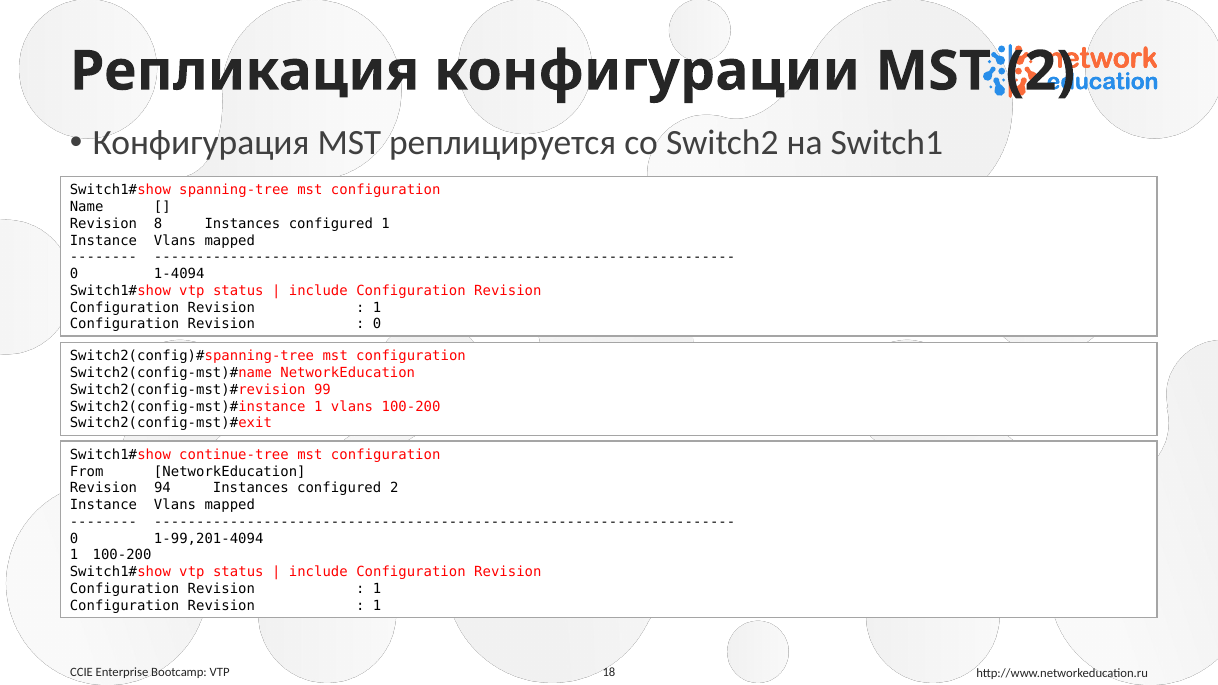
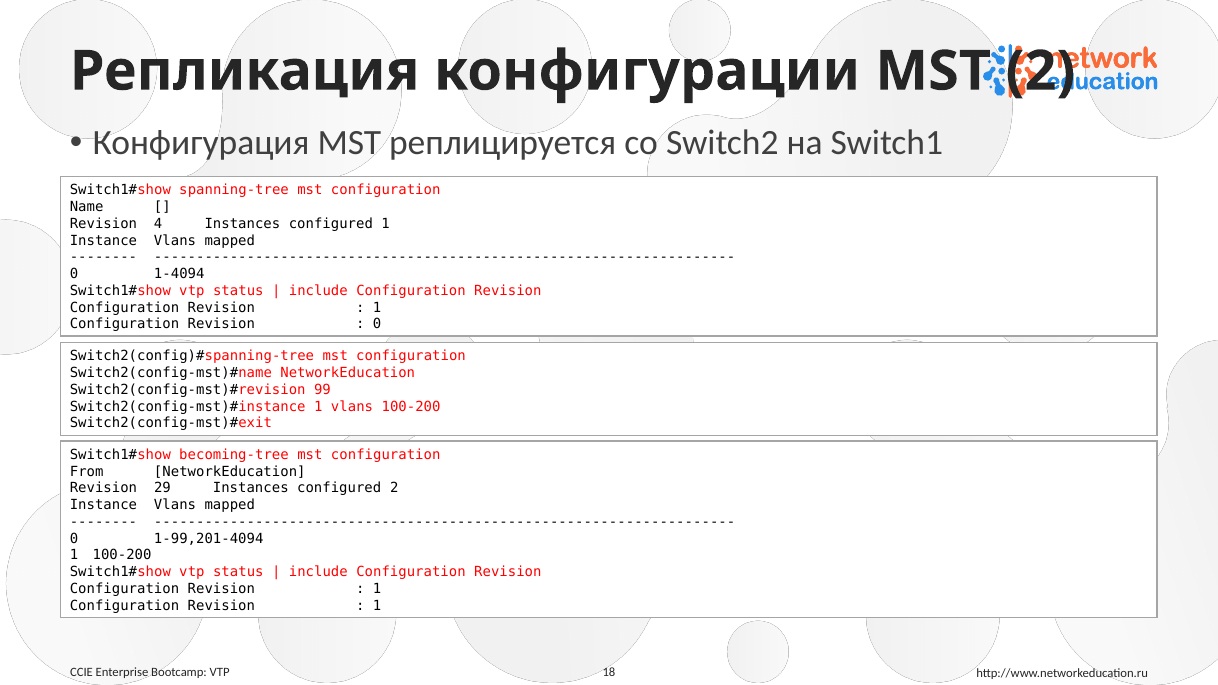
8: 8 -> 4 (158, 224)
continue-tree: continue-tree -> becoming-tree (234, 455)
94: 94 -> 29 (162, 488)
